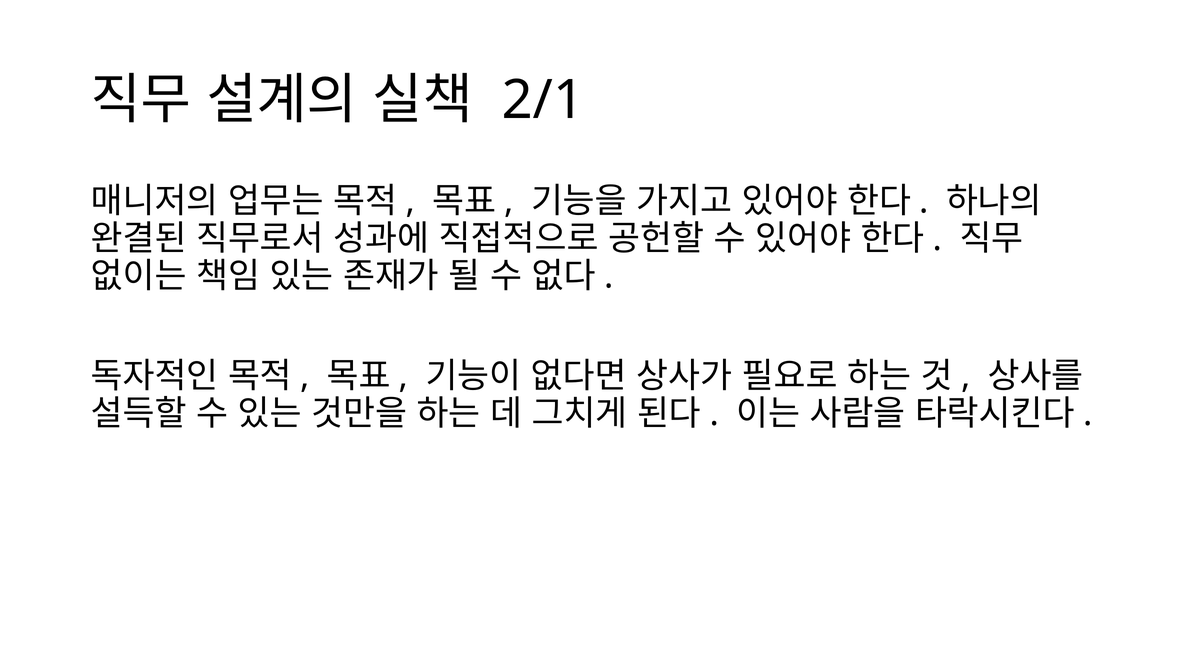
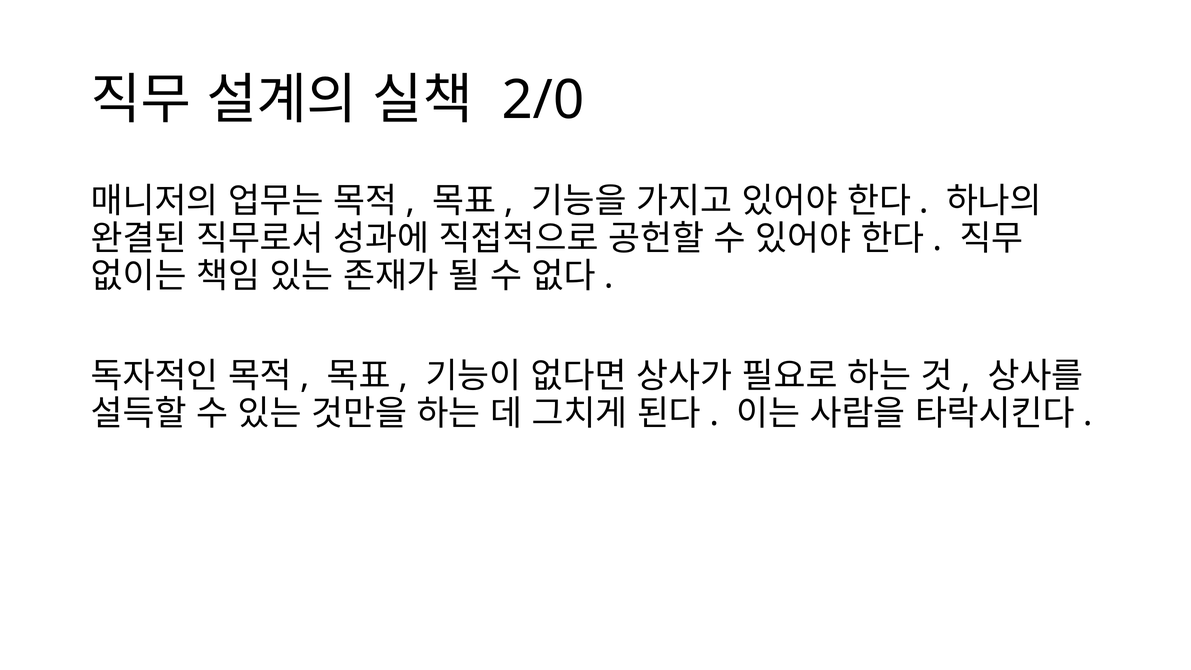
2/1: 2/1 -> 2/0 (543, 100)
